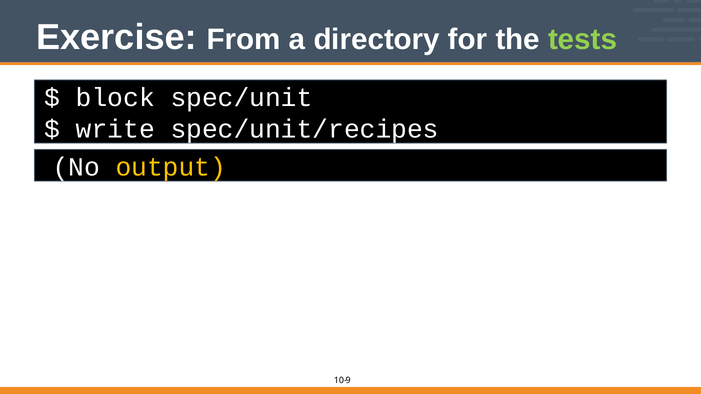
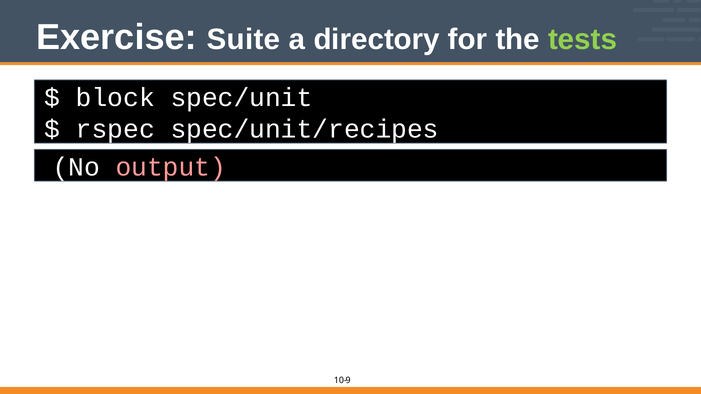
From: From -> Suite (244, 40)
write: write -> rspec (115, 129)
output colour: yellow -> pink (171, 167)
